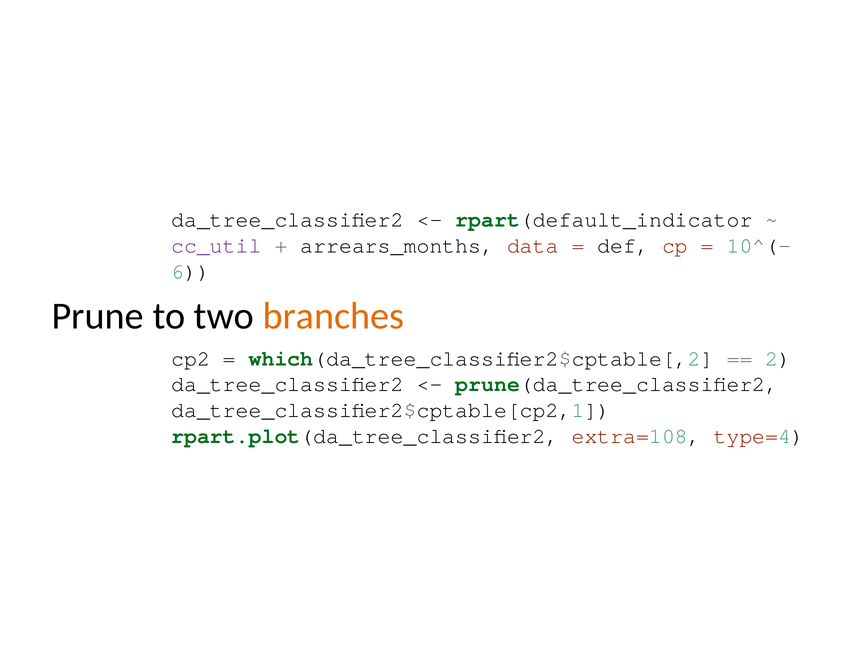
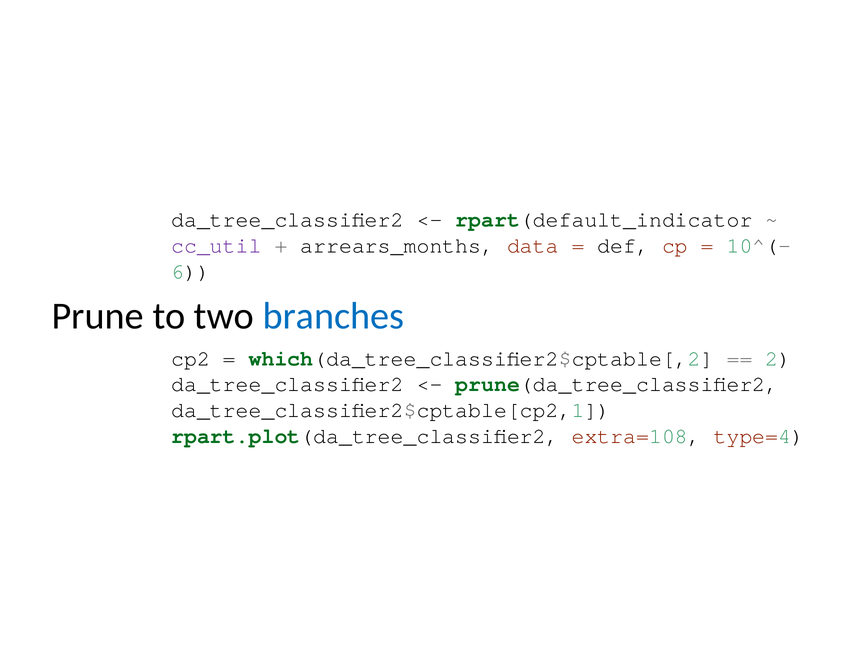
branches colour: orange -> blue (333, 316)
